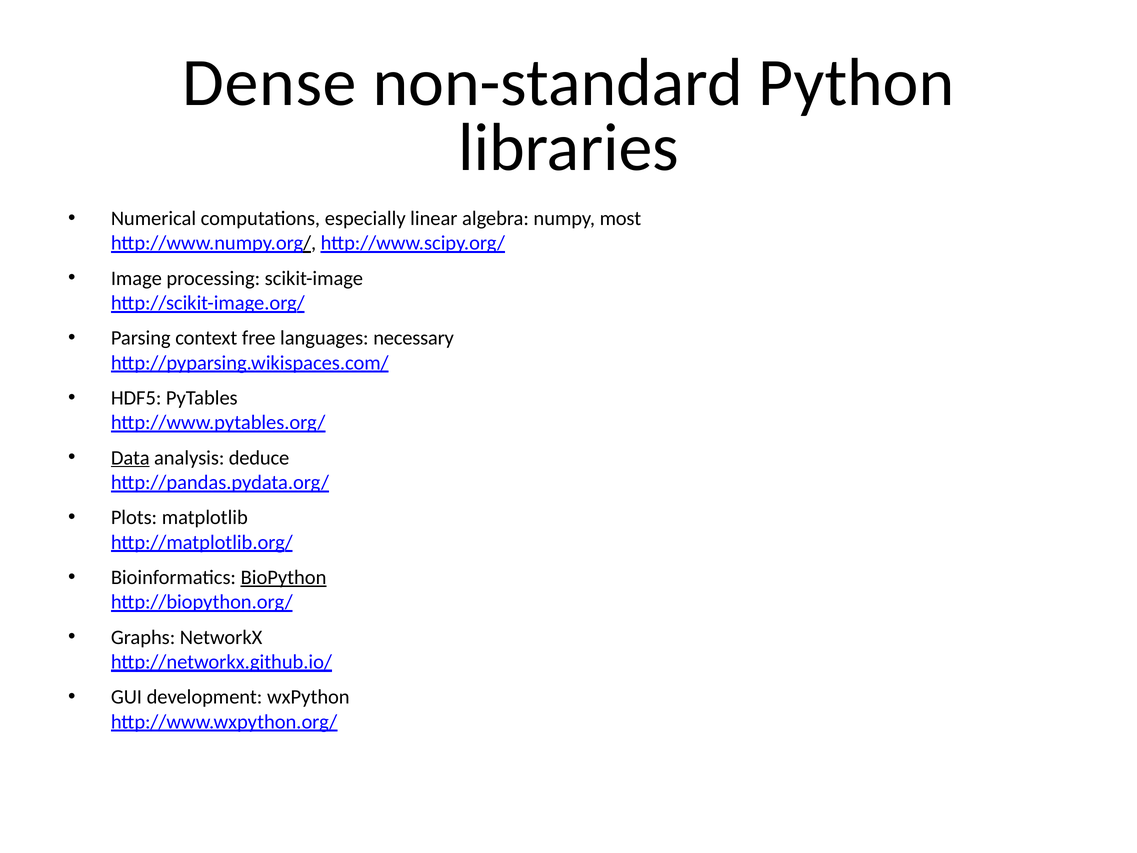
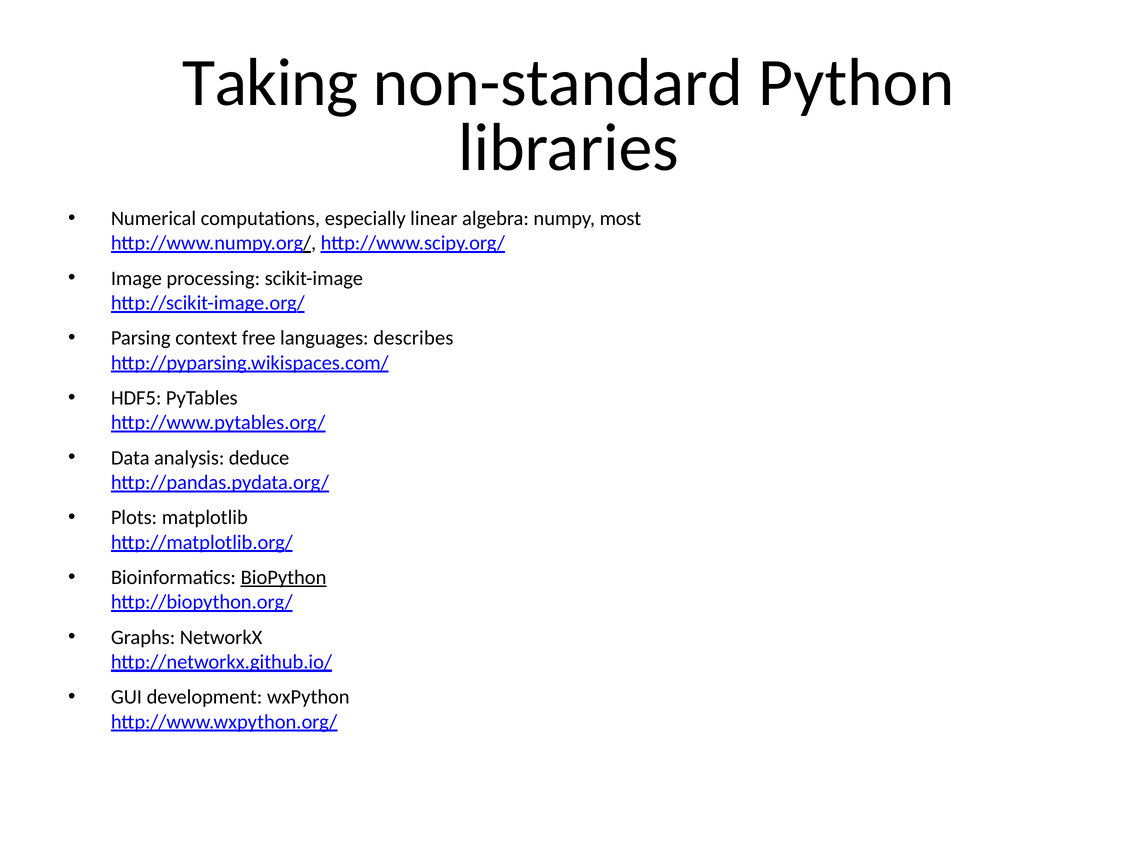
Dense: Dense -> Taking (270, 83)
necessary: necessary -> describes (413, 338)
Data underline: present -> none (130, 458)
